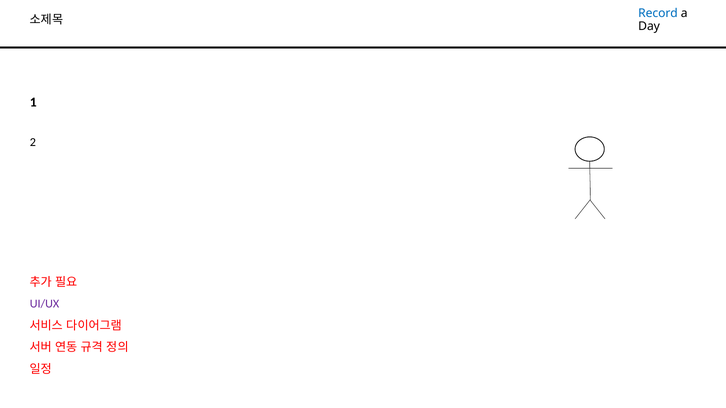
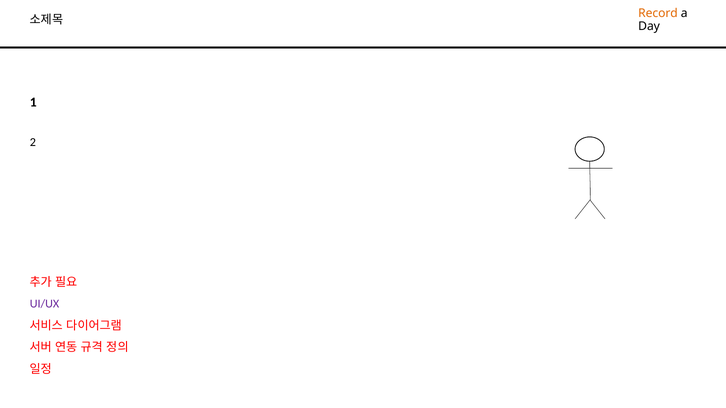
Record colour: blue -> orange (658, 13)
